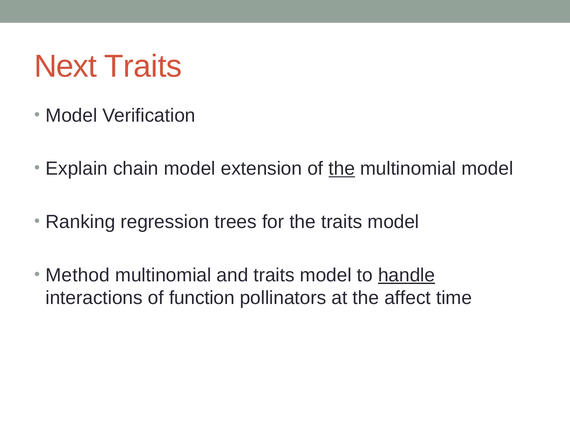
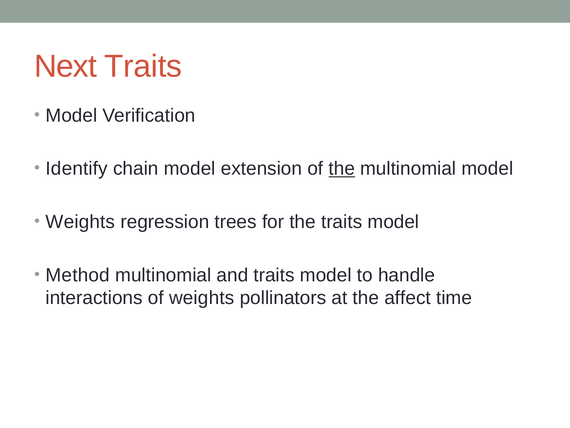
Explain: Explain -> Identify (77, 169)
Ranking: Ranking -> Weights (80, 222)
handle underline: present -> none (407, 275)
of function: function -> weights (202, 298)
